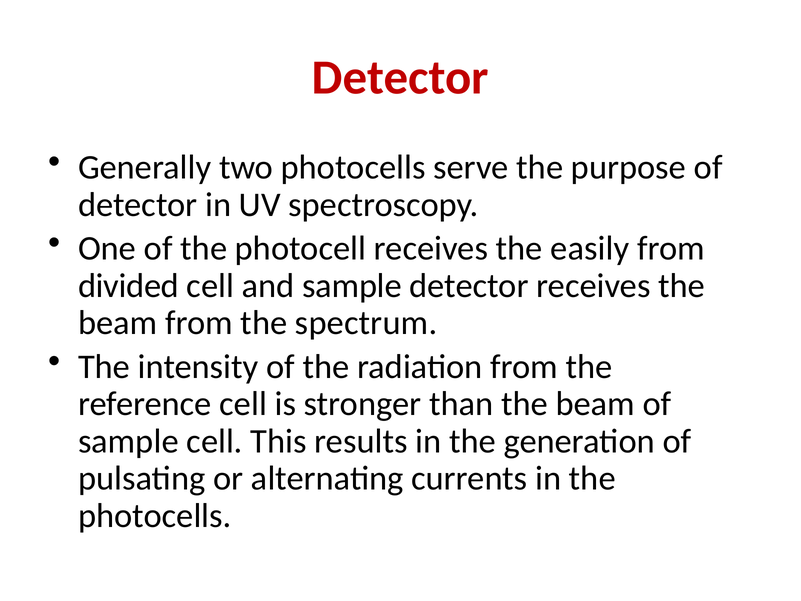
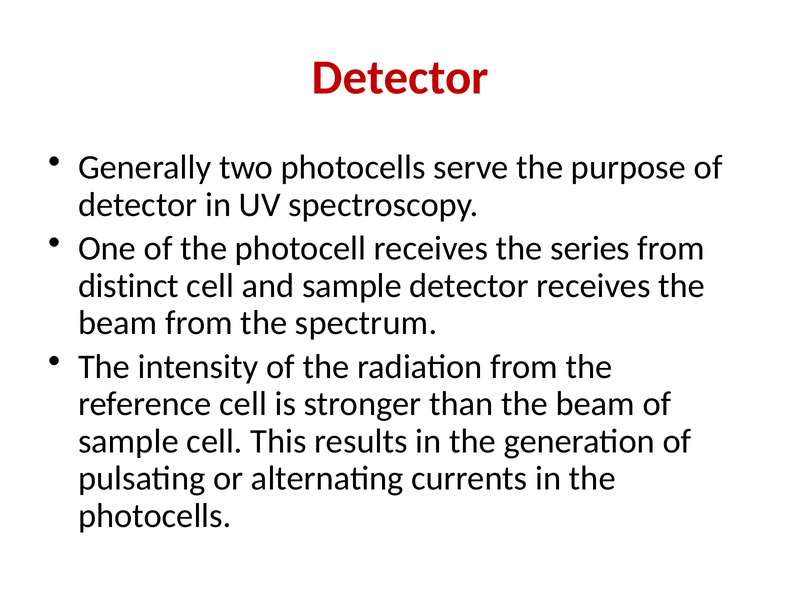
easily: easily -> series (590, 248)
divided: divided -> distinct (129, 286)
